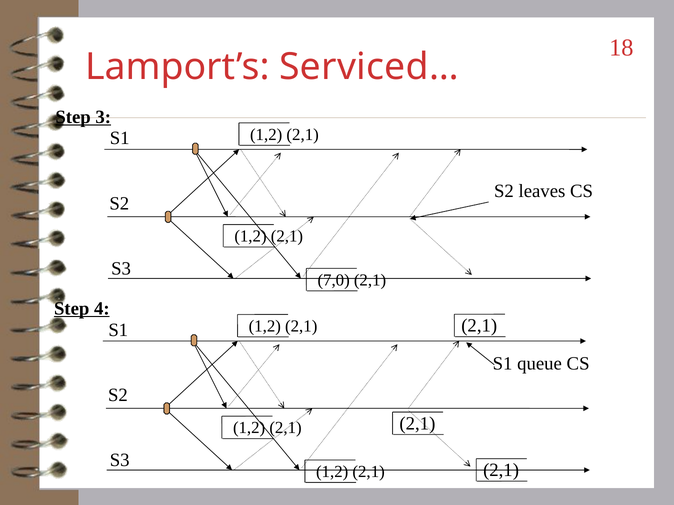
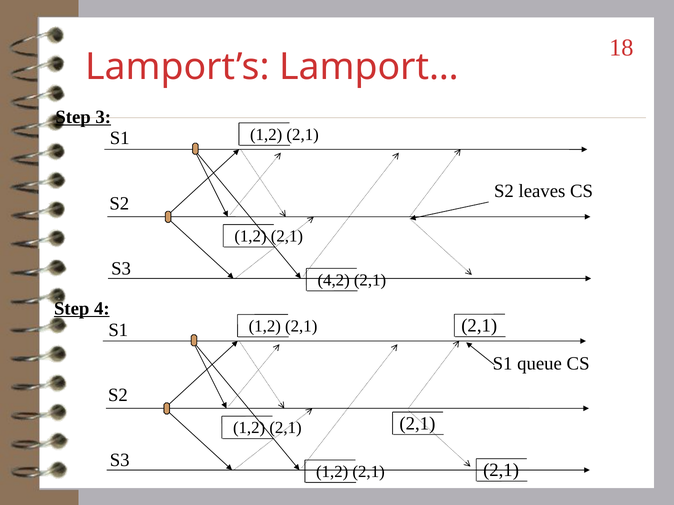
Serviced…: Serviced… -> Lamport… (369, 67)
7,0: 7,0 -> 4,2 (334, 280)
